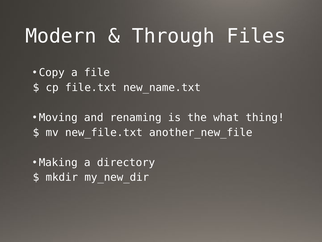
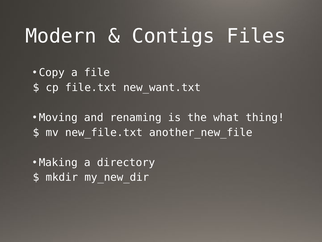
Through: Through -> Contigs (173, 36)
new_name.txt: new_name.txt -> new_want.txt (162, 87)
